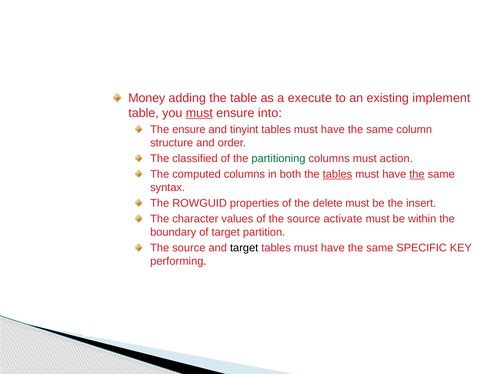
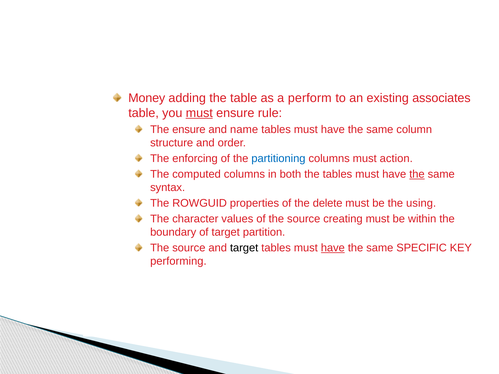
execute: execute -> perform (310, 98)
implement: implement -> associates (441, 98)
into: into -> rule (270, 113)
tinyint: tinyint -> name (244, 130)
classified: classified -> enforcing (195, 159)
partitioning colour: green -> blue (278, 159)
tables underline: present -> none (337, 174)
insert: insert -> using (421, 203)
activate: activate -> creating (343, 219)
have underline: none -> present (333, 248)
